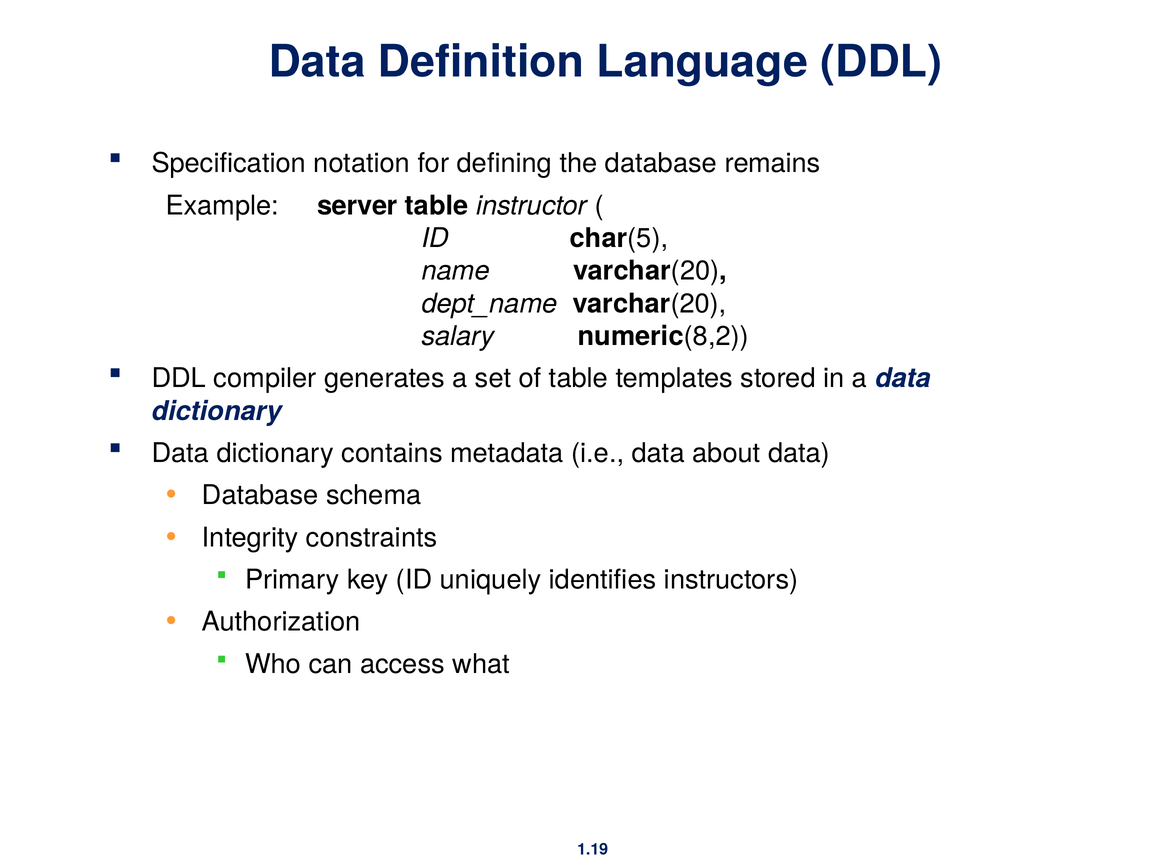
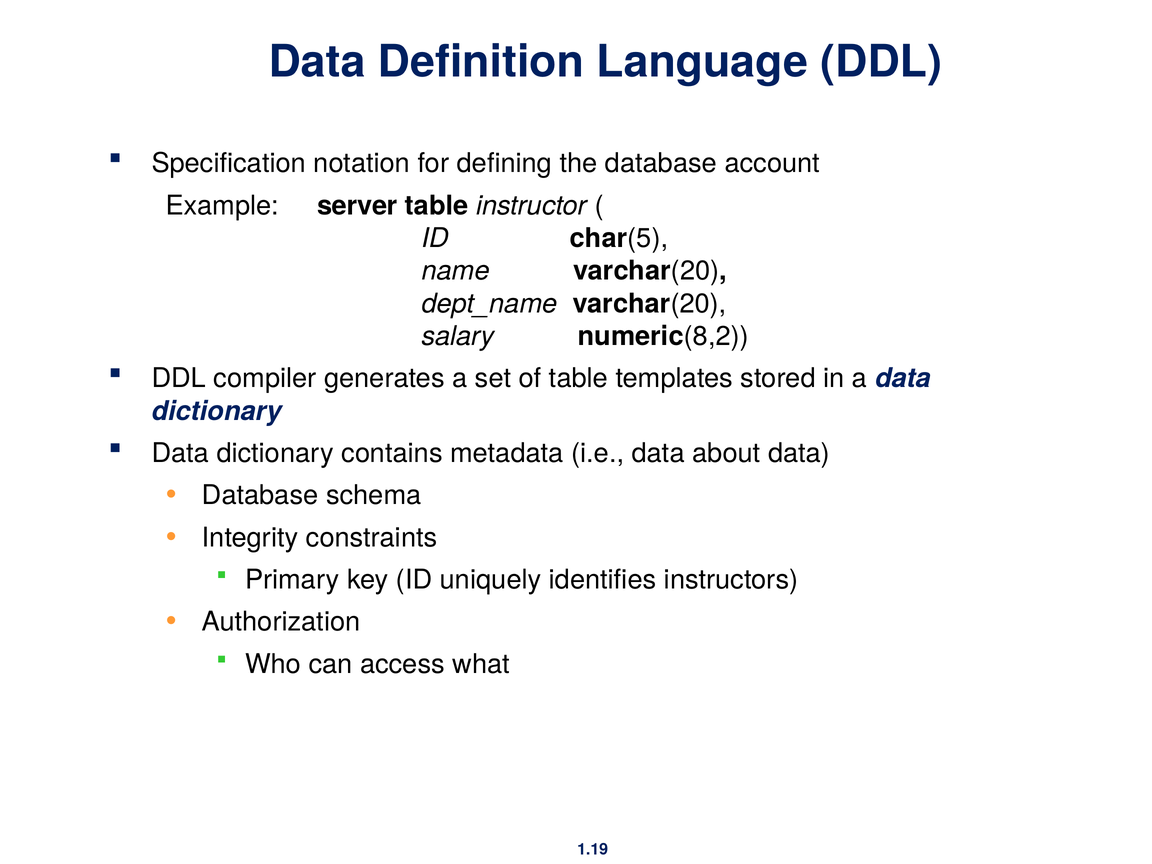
remains: remains -> account (772, 163)
